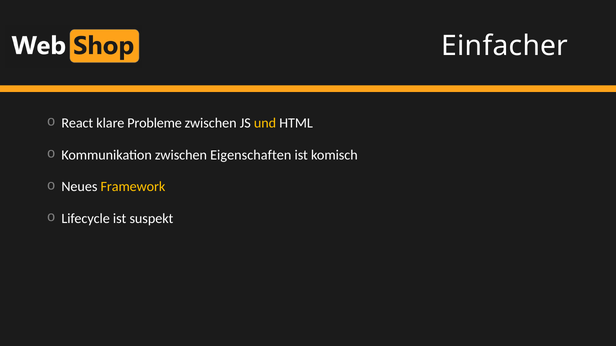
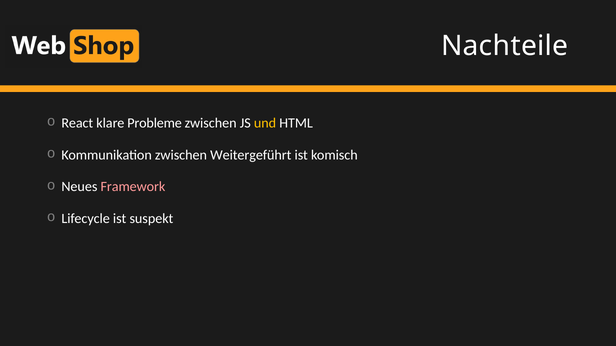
Einfacher: Einfacher -> Nachteile (505, 46)
Eigenschaften: Eigenschaften -> Weitergeführt (251, 155)
Framework colour: yellow -> pink (133, 187)
